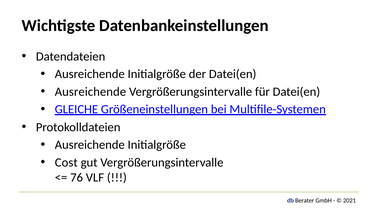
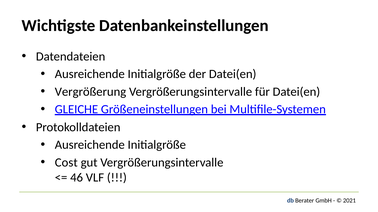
Ausreichende: Ausreichende -> Vergrößerung (90, 92)
76: 76 -> 46 (77, 178)
